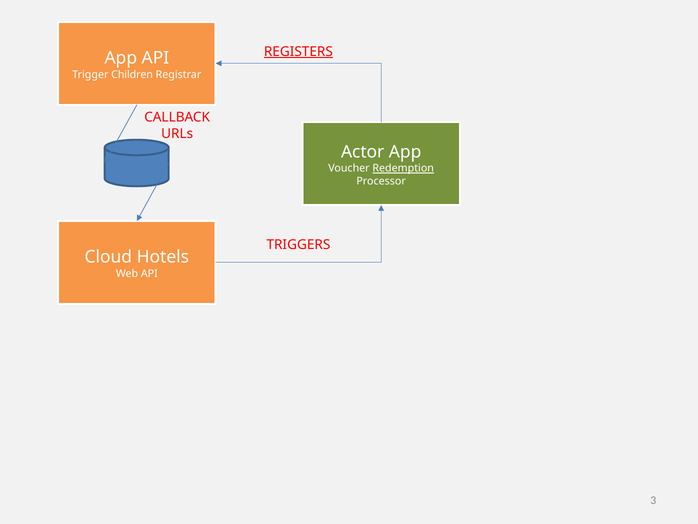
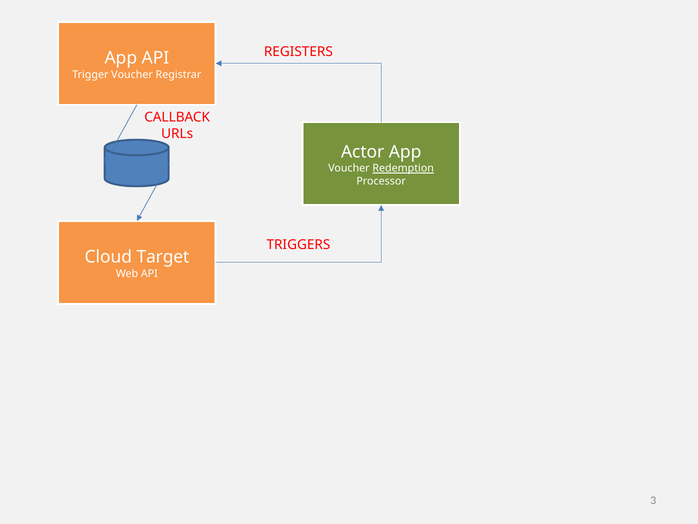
REGISTERS underline: present -> none (298, 52)
Trigger Children: Children -> Voucher (132, 75)
Hotels: Hotels -> Target (163, 257)
